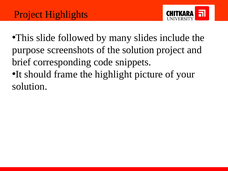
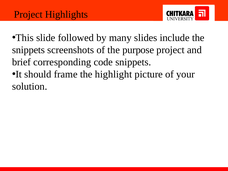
purpose: purpose -> snippets (28, 50)
the solution: solution -> purpose (138, 50)
